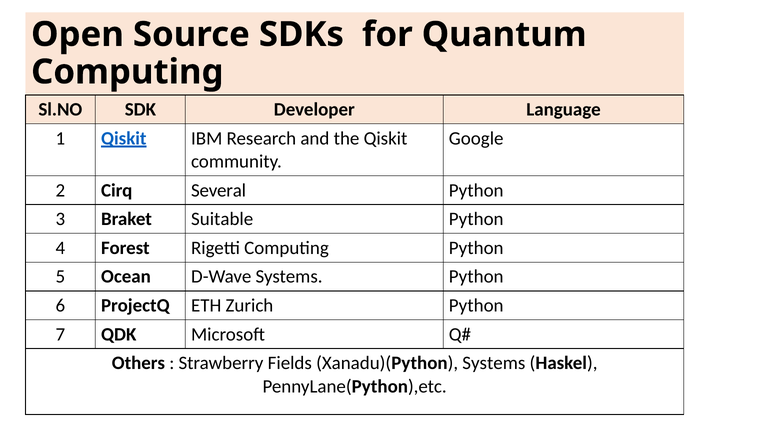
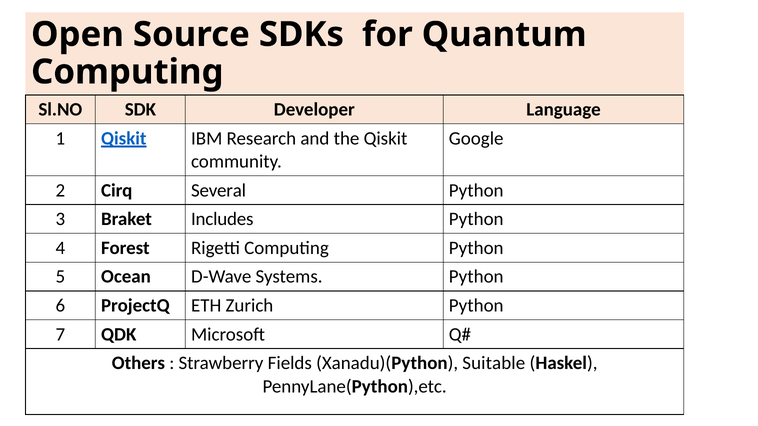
Suitable: Suitable -> Includes (222, 219)
Xanadu)(Python Systems: Systems -> Suitable (494, 363)
